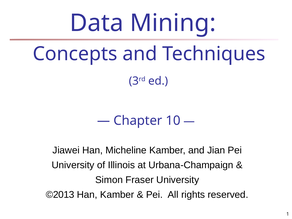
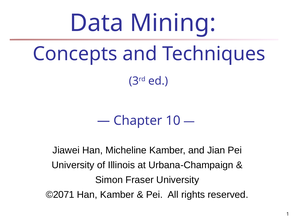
©2013: ©2013 -> ©2071 (60, 195)
